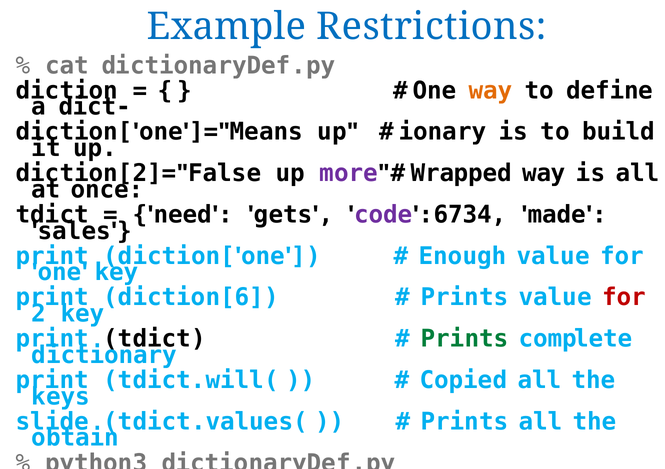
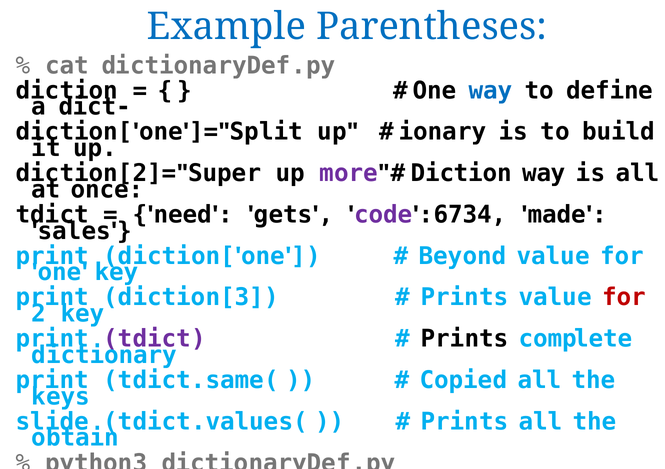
Restrictions: Restrictions -> Parentheses (432, 27)
way colour: orange -> blue (491, 90)
Means: Means -> Split (266, 132)
False: False -> Super (225, 173)
Wrapped: Wrapped -> Diction (461, 173)
Enough: Enough -> Beyond (463, 256)
diction[6: diction[6 -> diction[3 (191, 297)
tdict colour: black -> purple (155, 339)
Prints colour: green -> black (465, 339)
tdict.will(: tdict.will( -> tdict.same( (191, 380)
